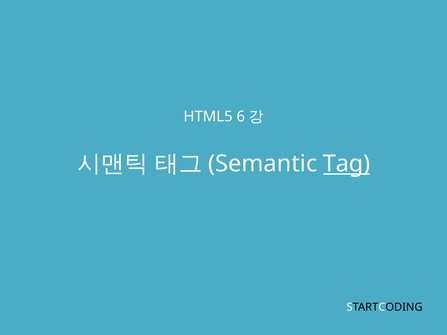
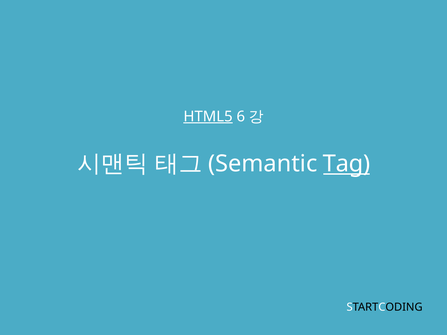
HTML5 underline: none -> present (208, 117)
